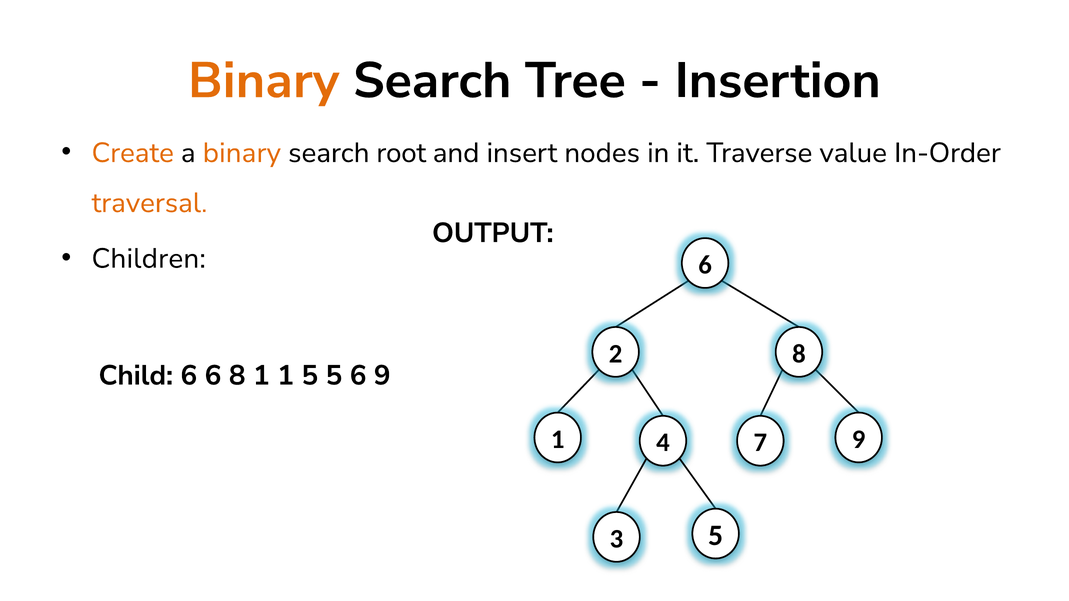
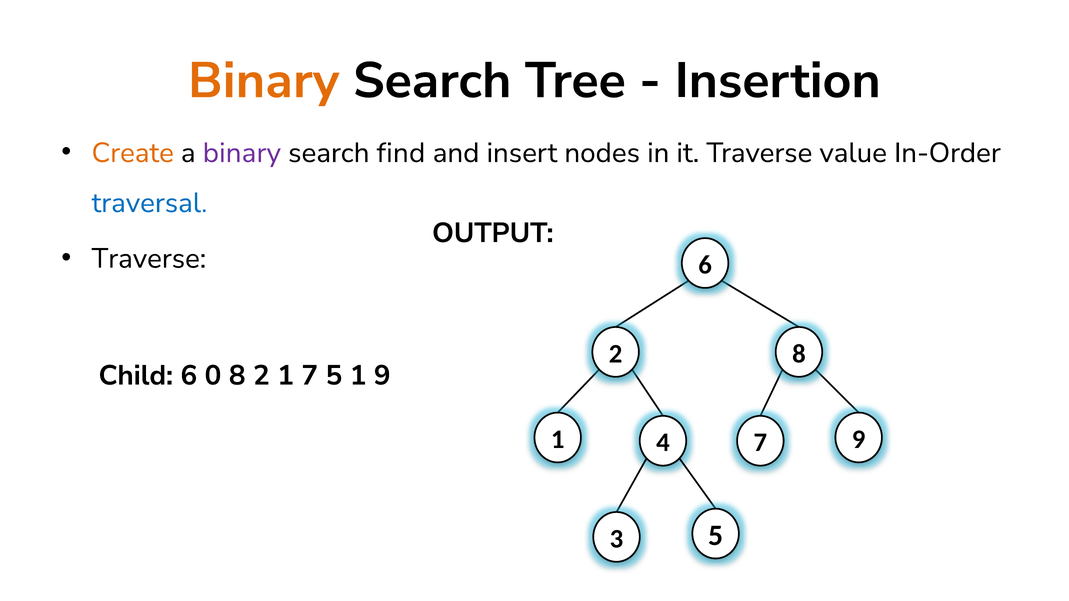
binary colour: orange -> purple (242, 153)
root: root -> find (401, 153)
traversal colour: orange -> blue (149, 203)
Children: Children -> Traverse (149, 259)
6 6: 6 -> 0 (213, 376)
8 1: 1 -> 2 (261, 376)
1 5: 5 -> 7 (310, 376)
5 6: 6 -> 1 (358, 376)
